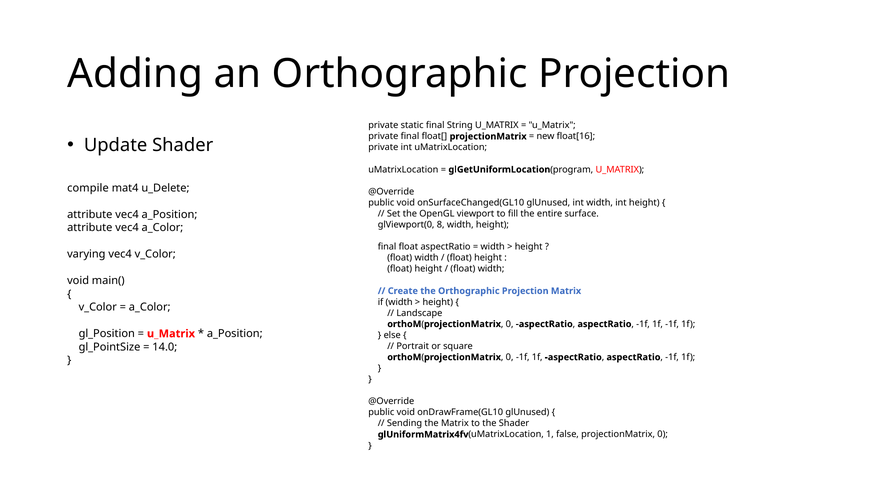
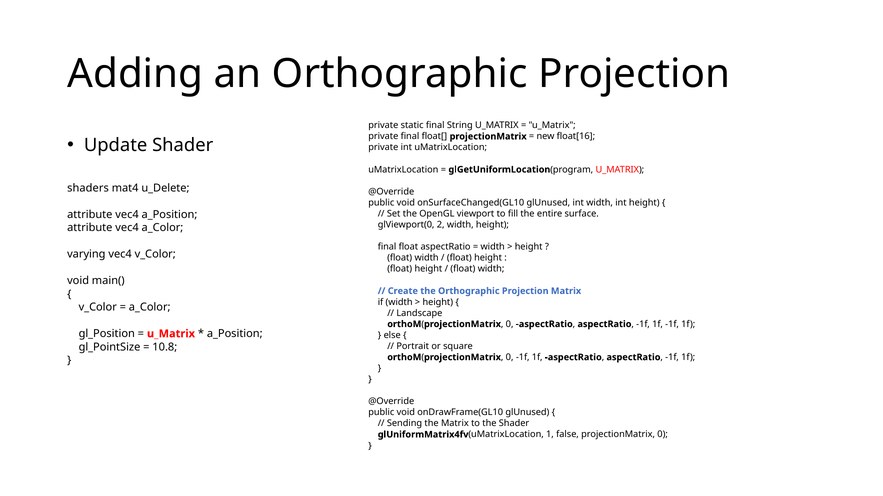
compile: compile -> shaders (88, 188)
8: 8 -> 2 (441, 225)
14.0: 14.0 -> 10.8 (165, 347)
